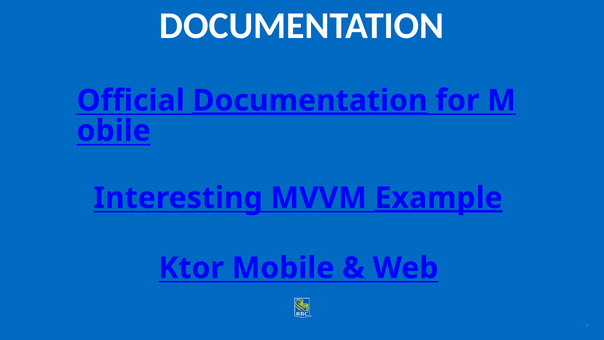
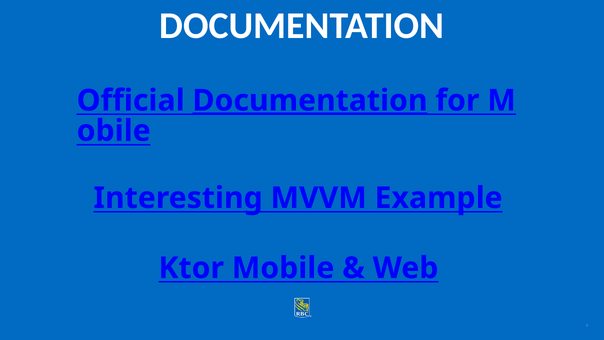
Example underline: present -> none (439, 198)
